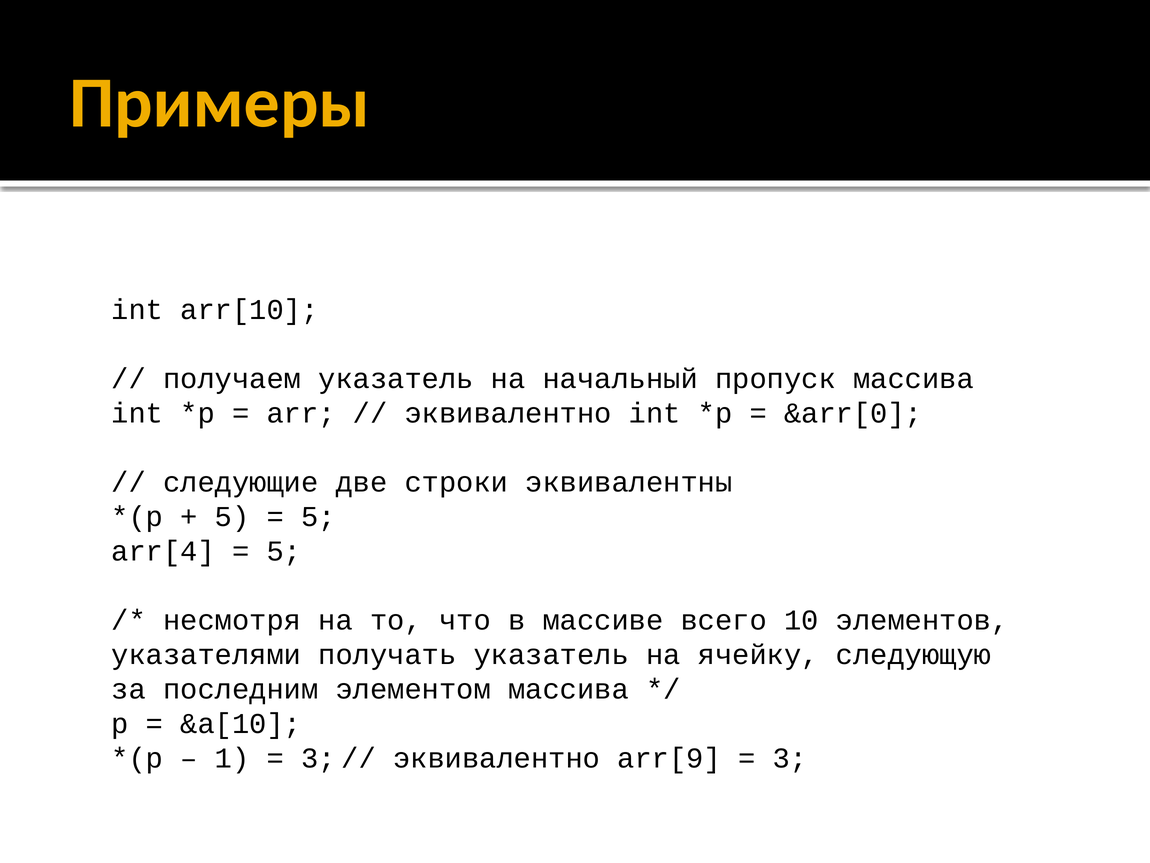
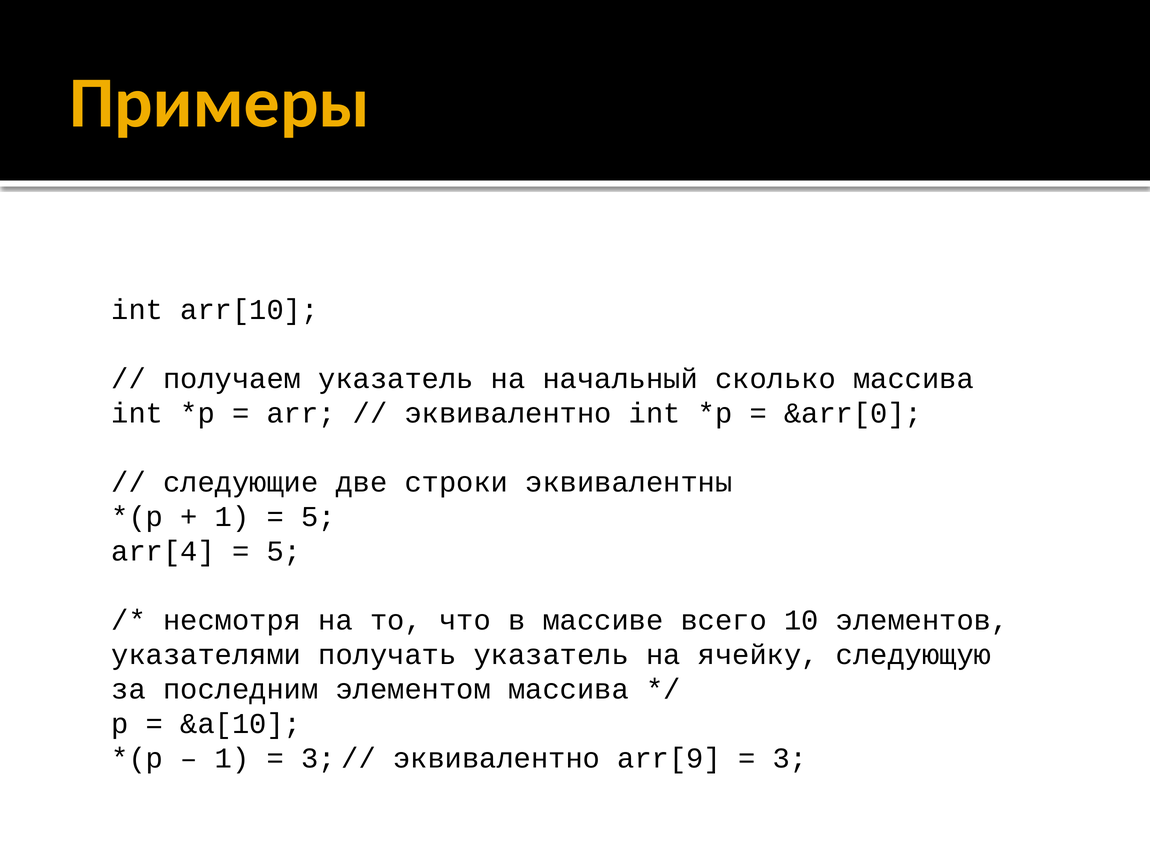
пропуск: пропуск -> сколько (776, 378)
5: 5 -> 1 (232, 516)
